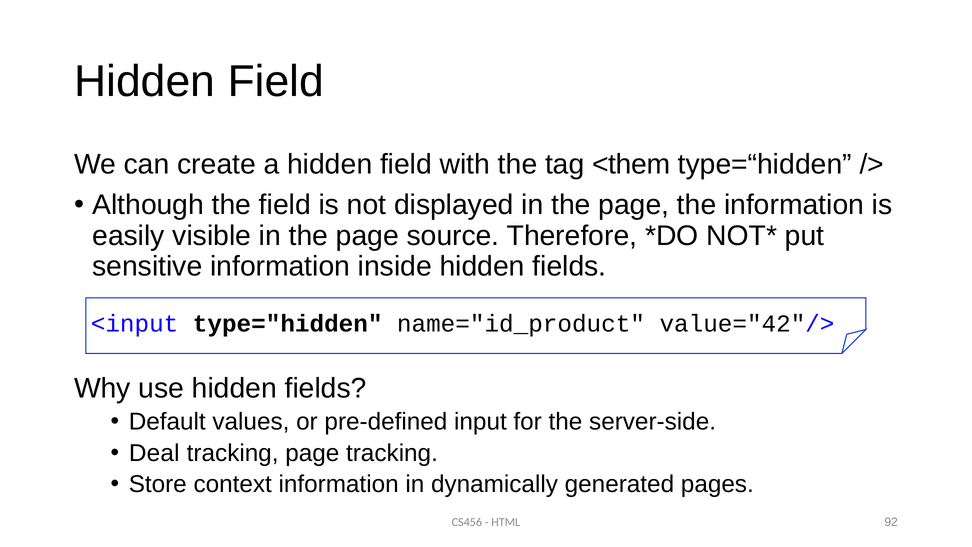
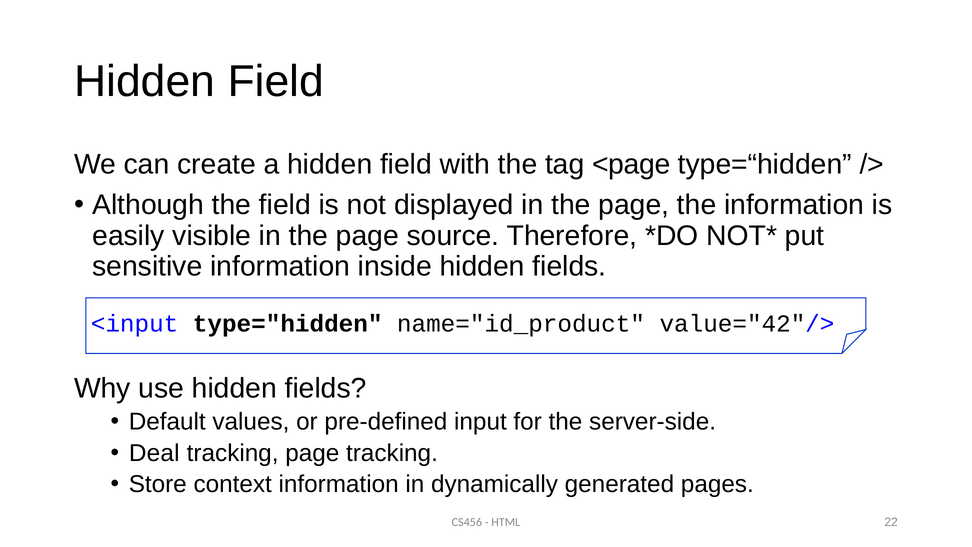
<them: <them -> <page (631, 164)
92: 92 -> 22 (891, 522)
